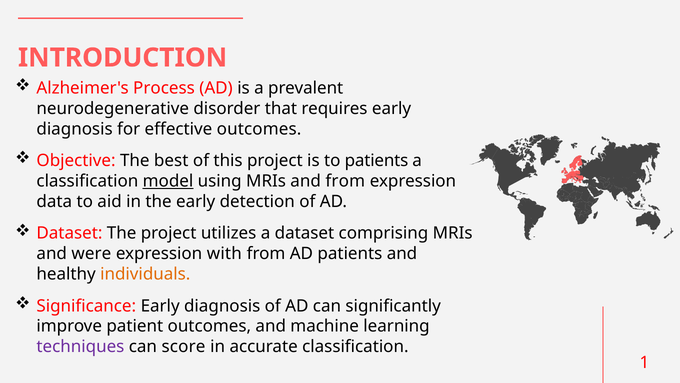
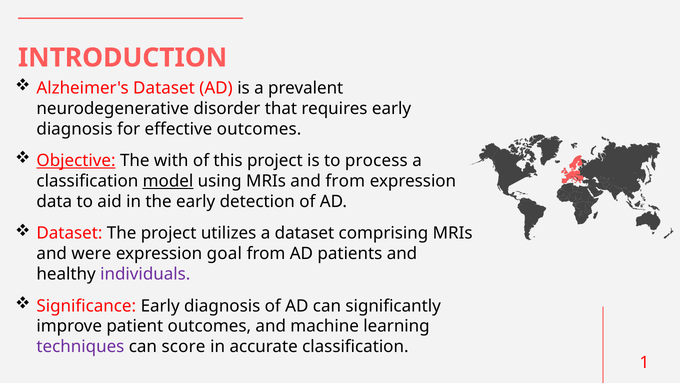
Alzheimer's Process: Process -> Dataset (164, 88)
Objective underline: none -> present (76, 160)
best: best -> with (171, 160)
to patients: patients -> process (376, 160)
with: with -> goal (224, 253)
individuals colour: orange -> purple (145, 274)
